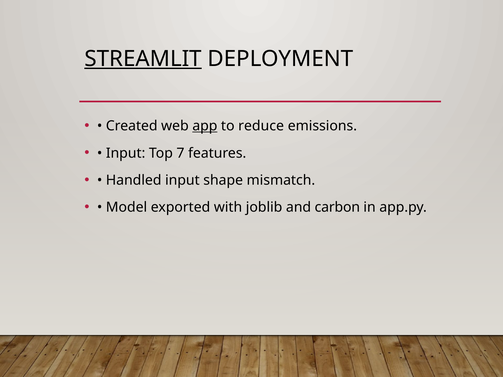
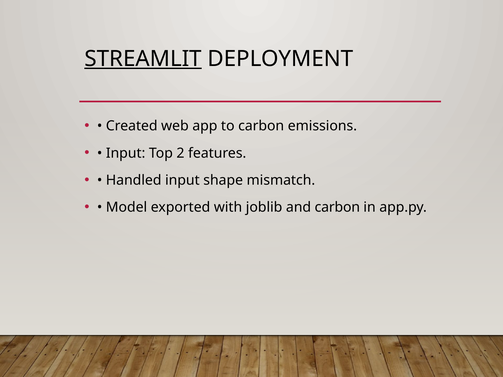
app underline: present -> none (205, 126)
to reduce: reduce -> carbon (261, 126)
7: 7 -> 2 (180, 153)
